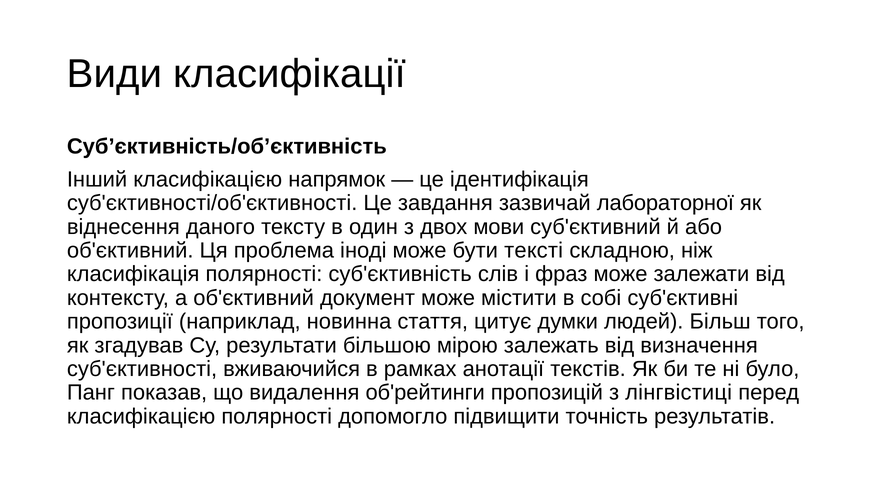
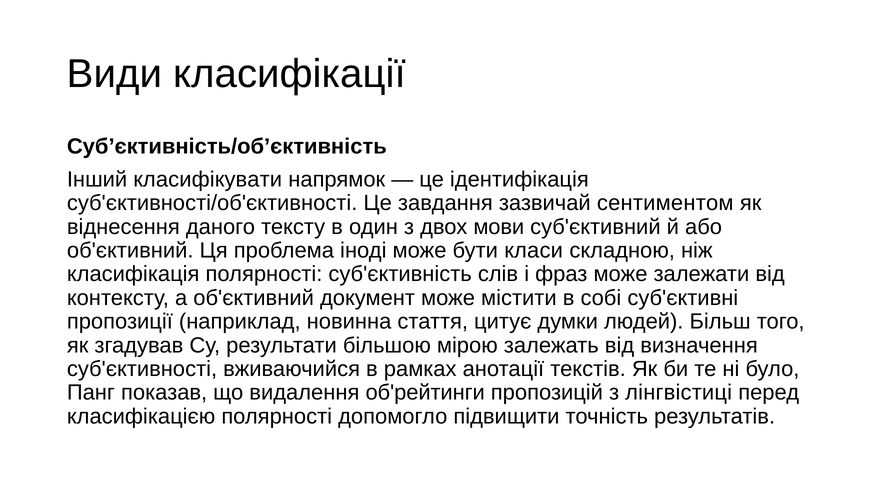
Інший класифікацією: класифікацією -> класифікувати (208, 179)
лабораторної: лабораторної -> сентиментом (665, 203)
тексті: тексті -> класи (534, 250)
